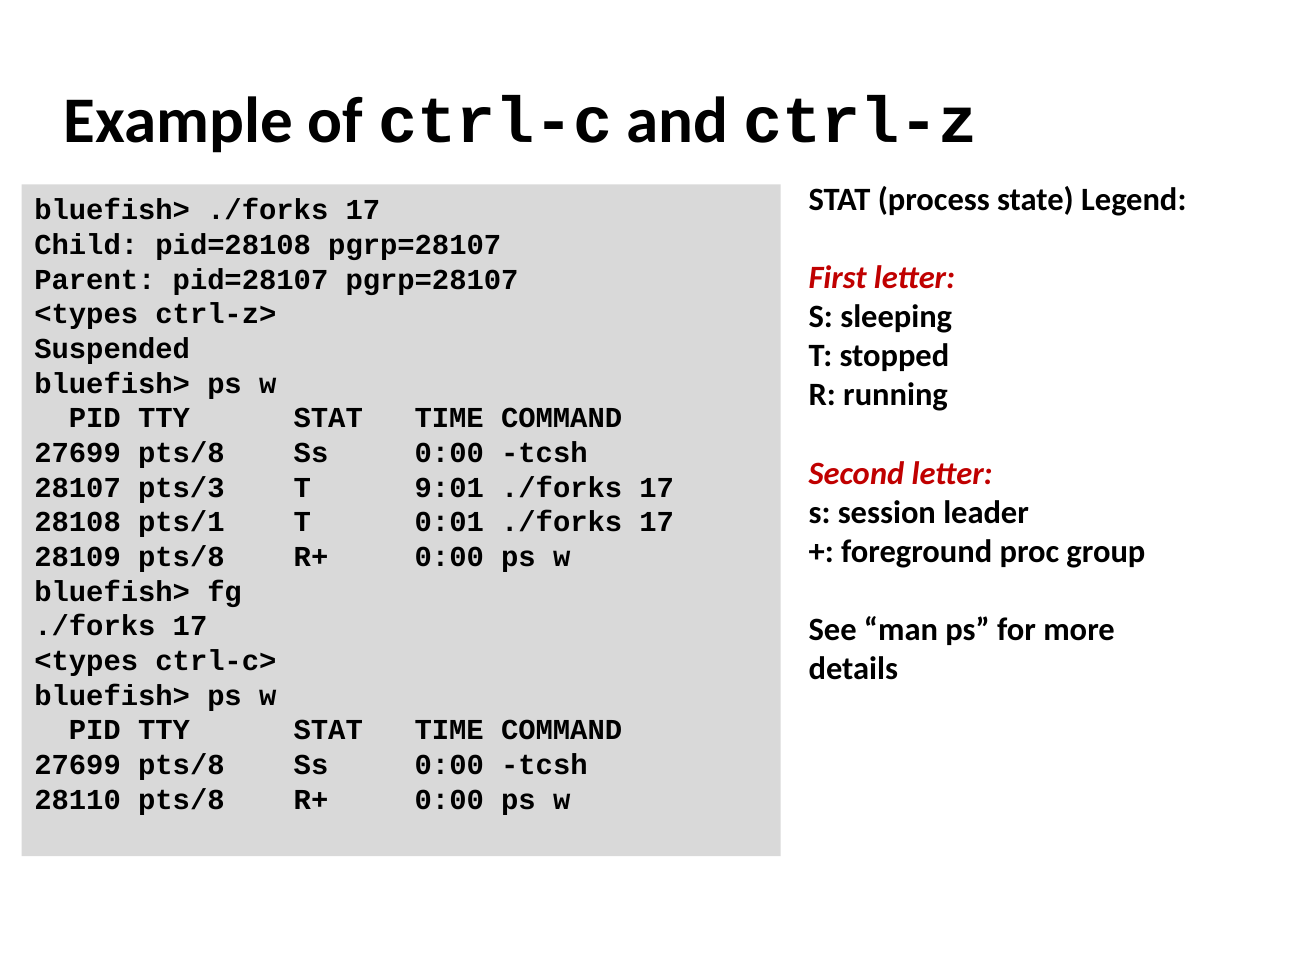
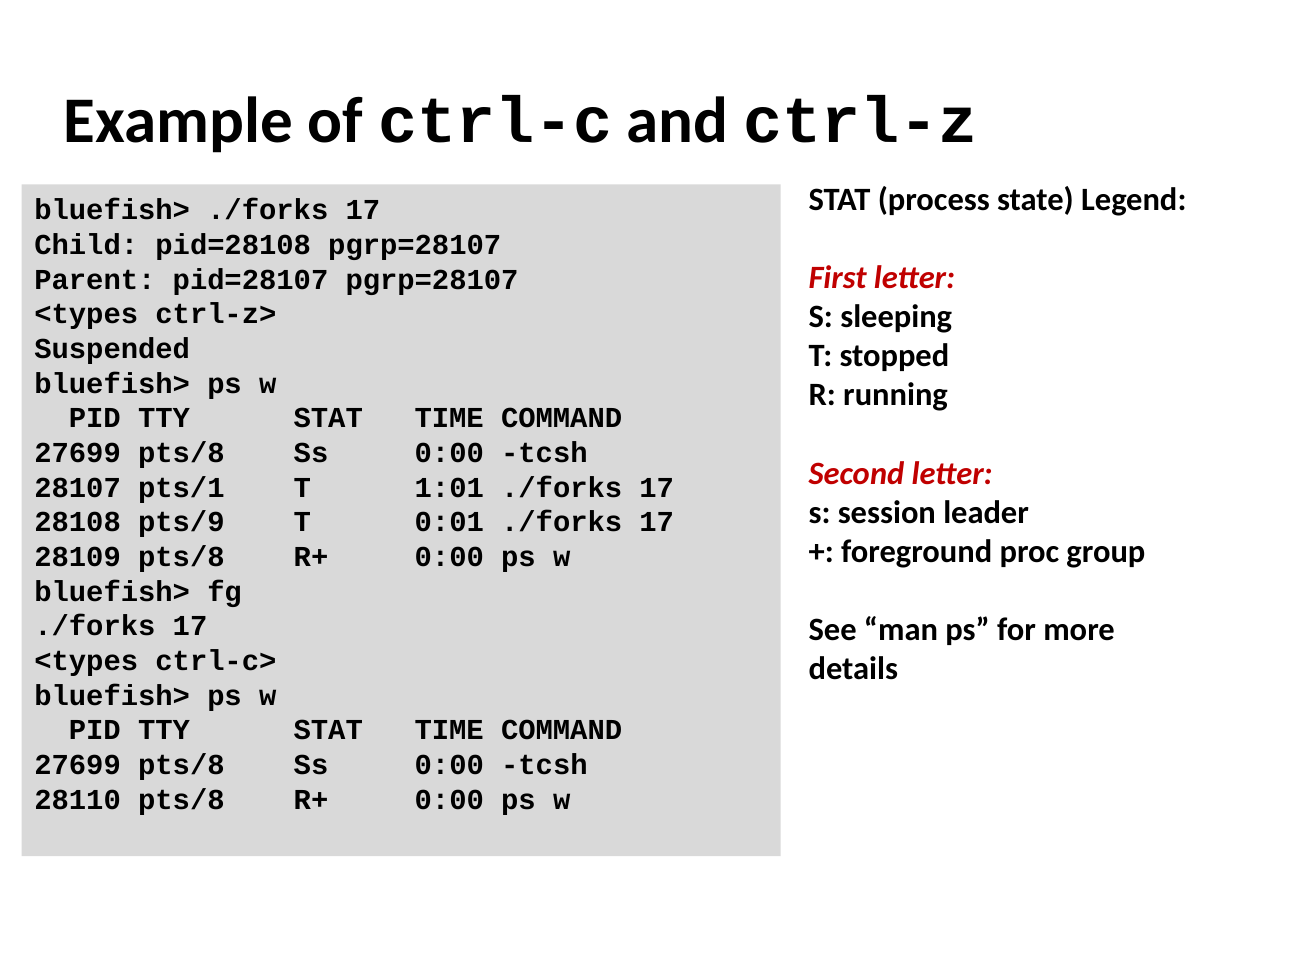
pts/3: pts/3 -> pts/1 (181, 487)
9:01: 9:01 -> 1:01 (449, 487)
pts/1: pts/1 -> pts/9 (181, 522)
